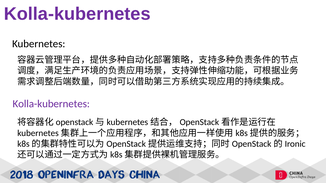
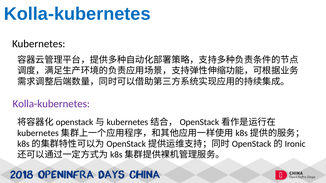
Kolla-kubernetes colour: purple -> blue (77, 14)
